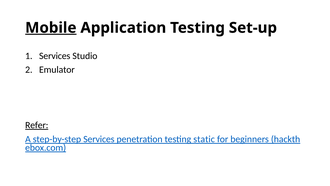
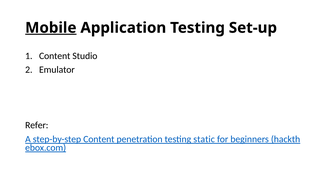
Services: Services -> Content (55, 56)
Refer underline: present -> none (37, 125)
step-by-step Services: Services -> Content (99, 139)
